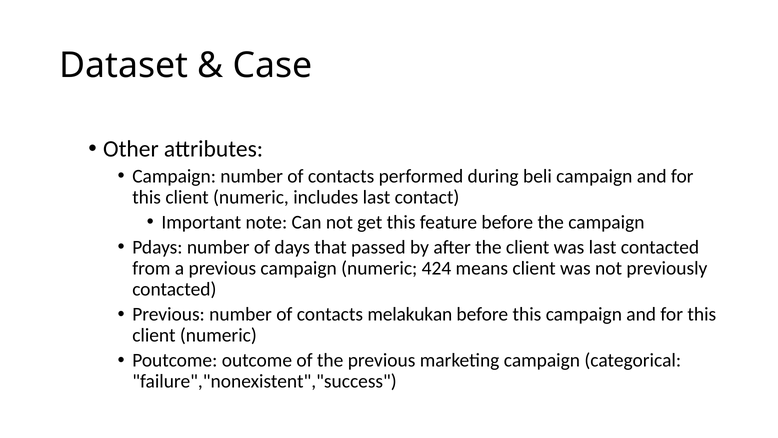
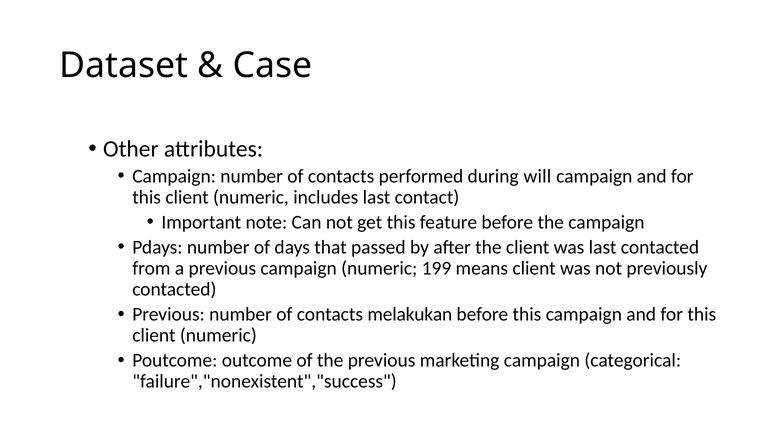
beli: beli -> will (537, 176)
424: 424 -> 199 (436, 268)
